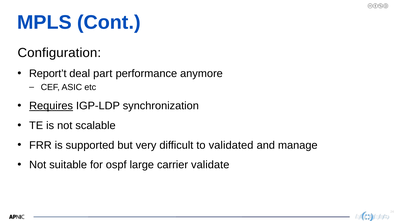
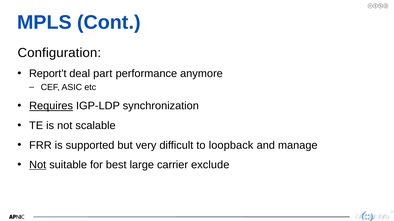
validated: validated -> loopback (231, 146)
Not underline: none -> present (38, 165)
ospf: ospf -> best (116, 165)
validate: validate -> exclude (210, 165)
